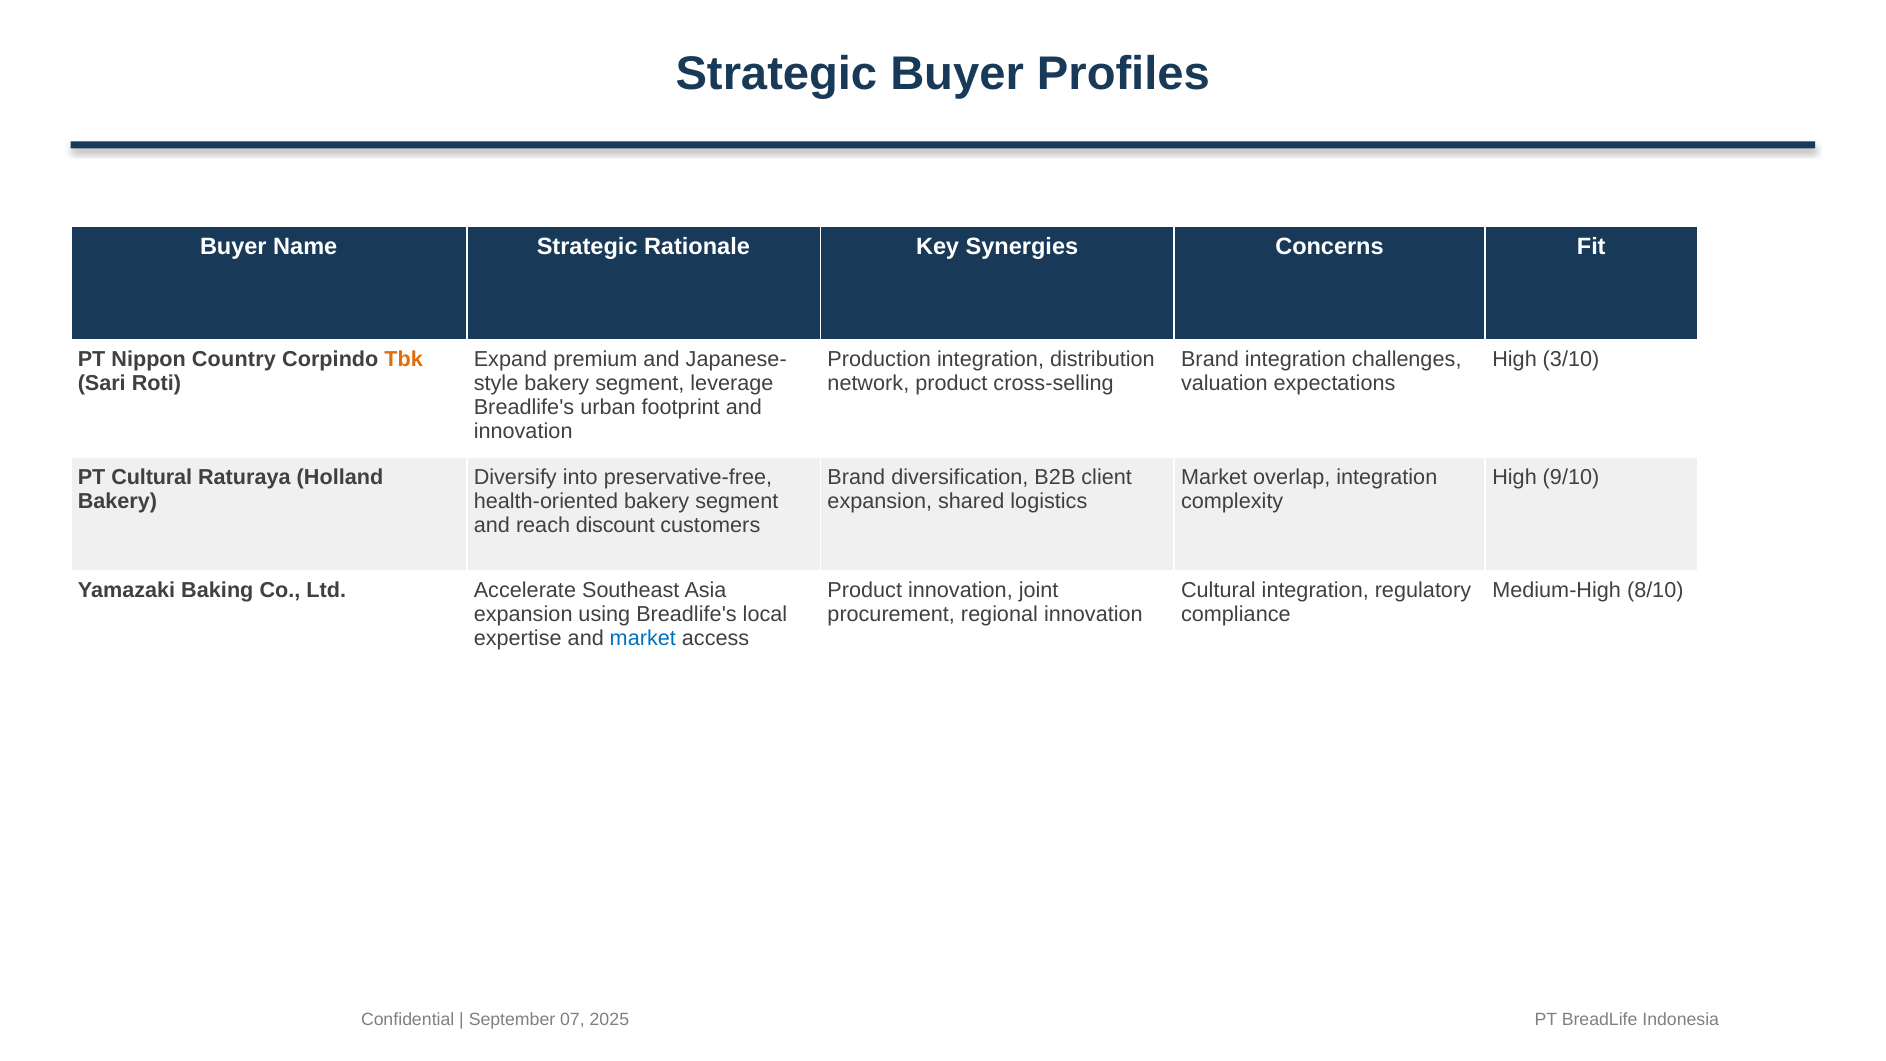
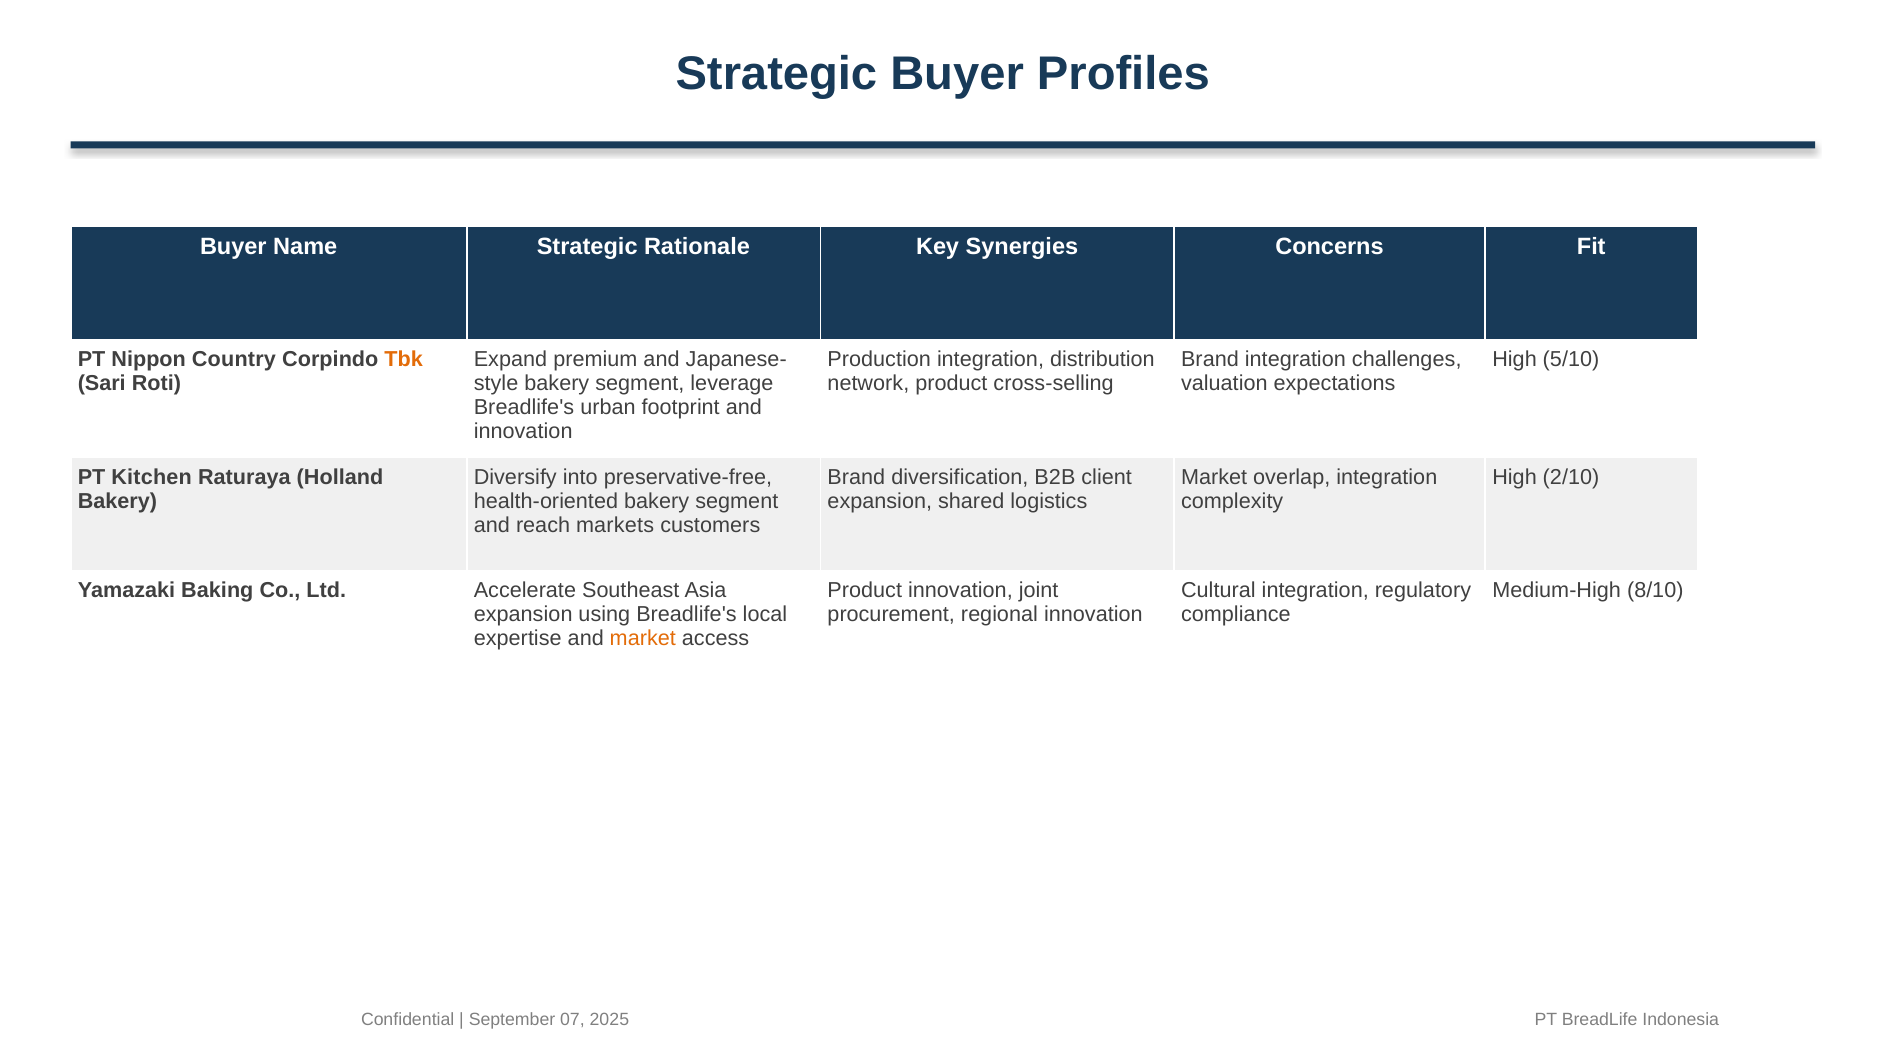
3/10: 3/10 -> 5/10 (1571, 359)
PT Cultural: Cultural -> Kitchen (152, 477)
9/10: 9/10 -> 2/10 (1571, 477)
discount: discount -> markets (615, 525)
market colour: blue -> orange (643, 638)
